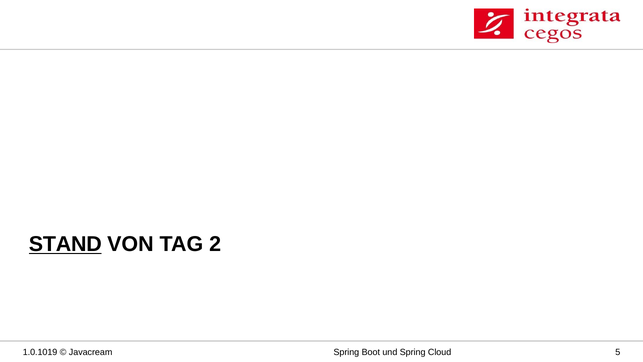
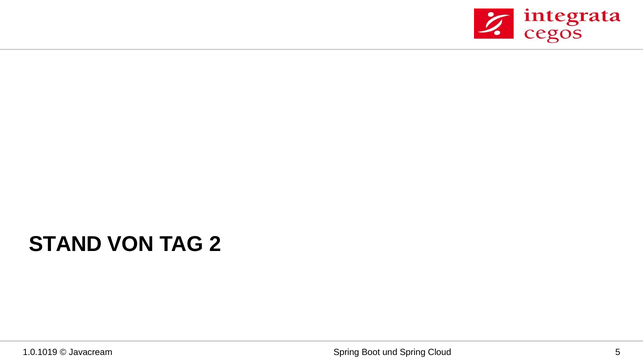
STAND underline: present -> none (65, 244)
